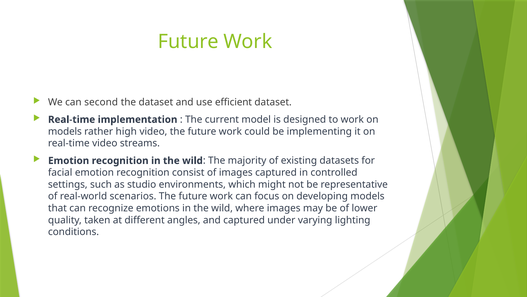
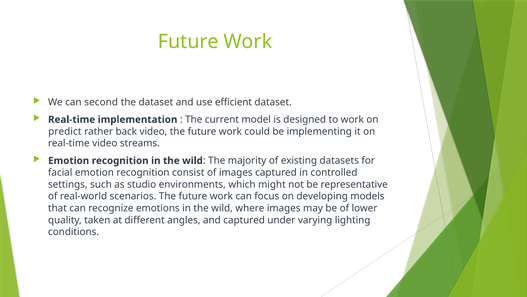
models: models -> predict (65, 131)
high: high -> back (126, 131)
